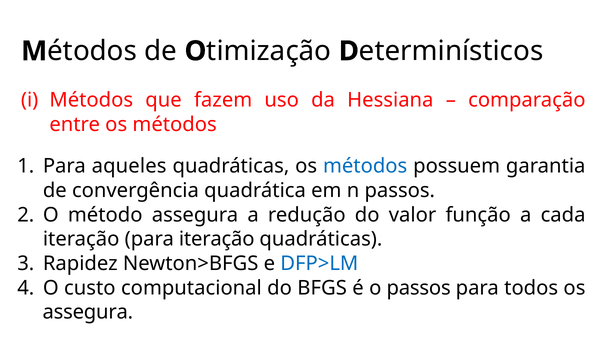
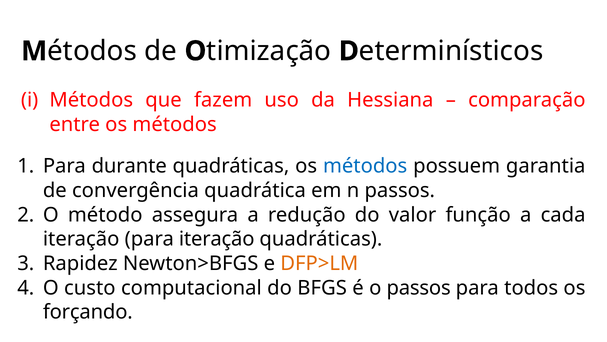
aqueles: aqueles -> durante (129, 166)
DFP>LM colour: blue -> orange (319, 263)
assegura: assegura -> forçando (88, 312)
